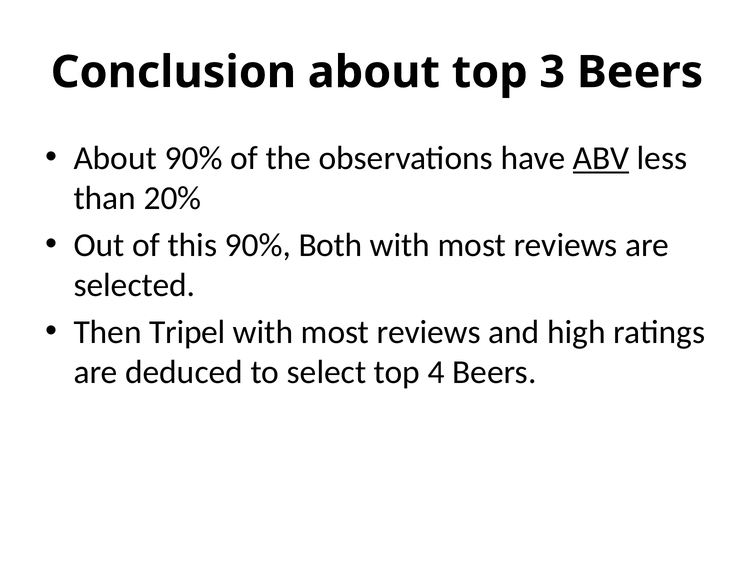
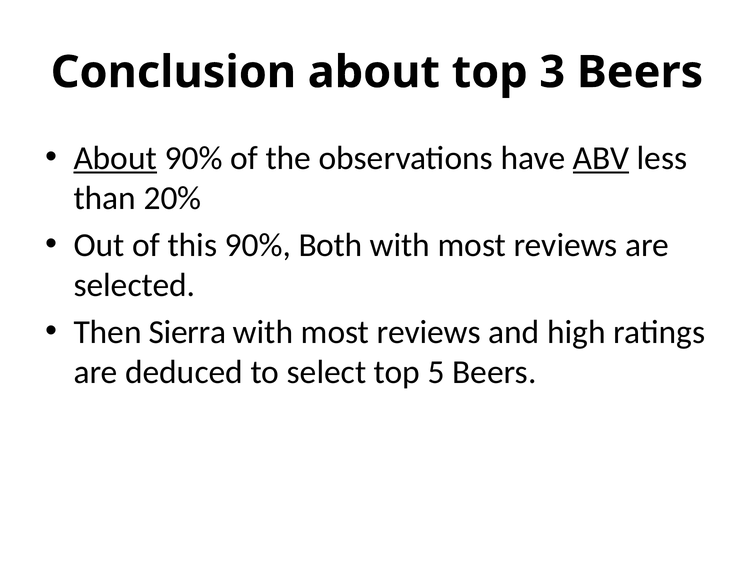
About underline: none -> present (115, 158)
Tripel: Tripel -> Sierra (187, 332)
4: 4 -> 5 (436, 373)
